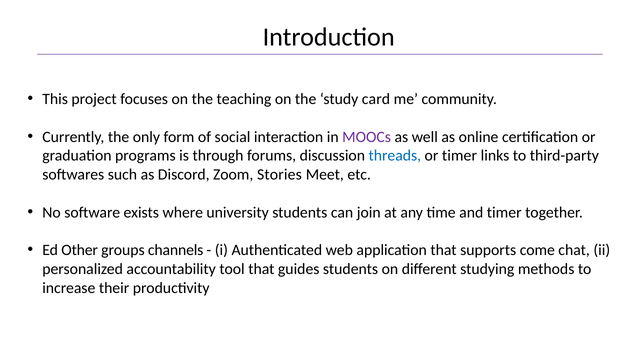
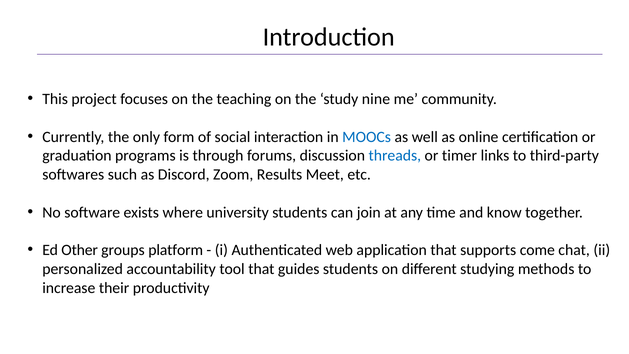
card: card -> nine (376, 99)
MOOCs colour: purple -> blue (367, 137)
Stories: Stories -> Results (280, 174)
and timer: timer -> know (504, 212)
channels: channels -> platform (176, 250)
